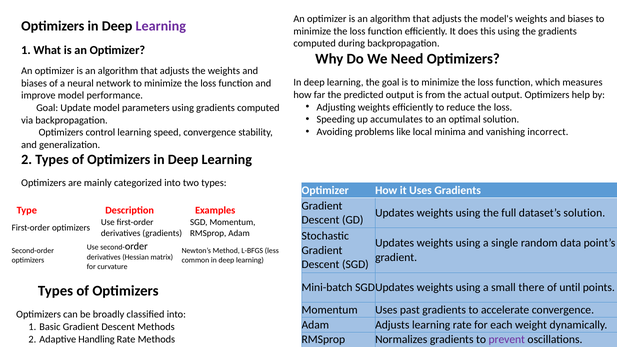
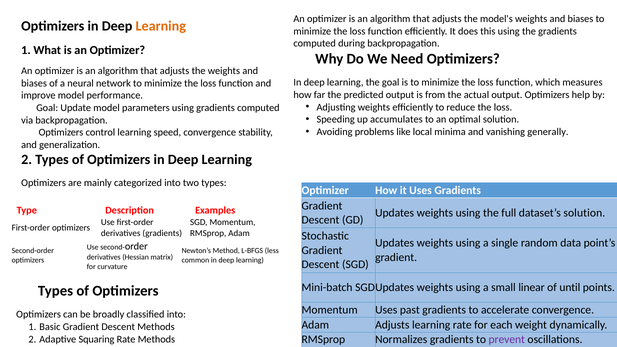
Learning colour: purple -> orange (161, 26)
incorrect: incorrect -> generally (548, 132)
there: there -> linear (532, 288)
Handling: Handling -> Squaring (96, 339)
